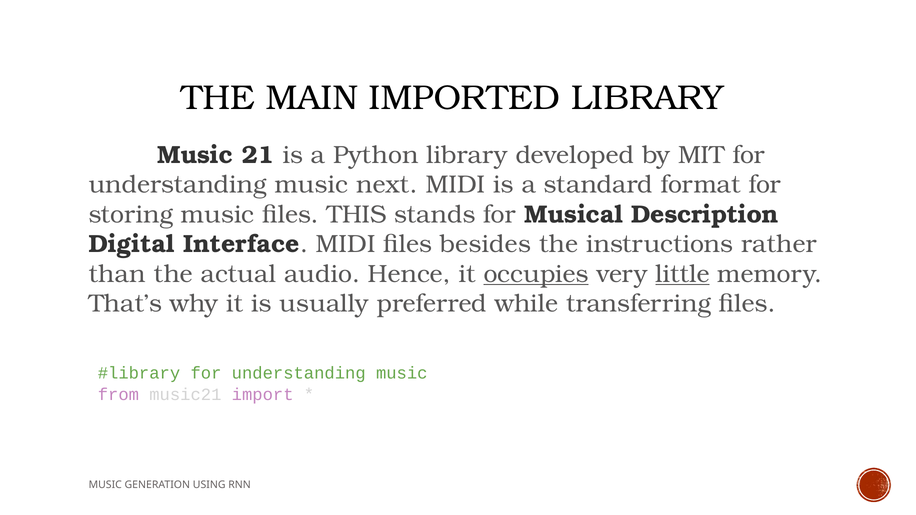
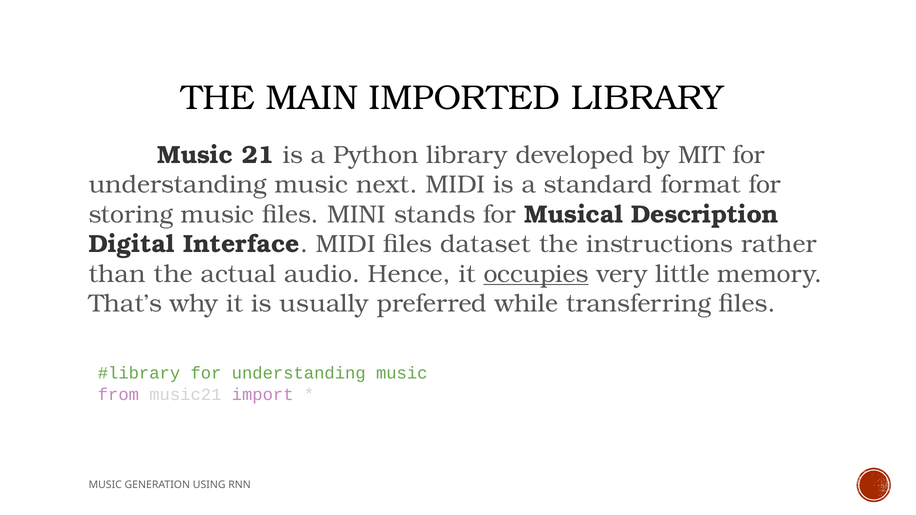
THIS: THIS -> MINI (356, 214)
besides: besides -> dataset (485, 244)
little underline: present -> none (682, 274)
